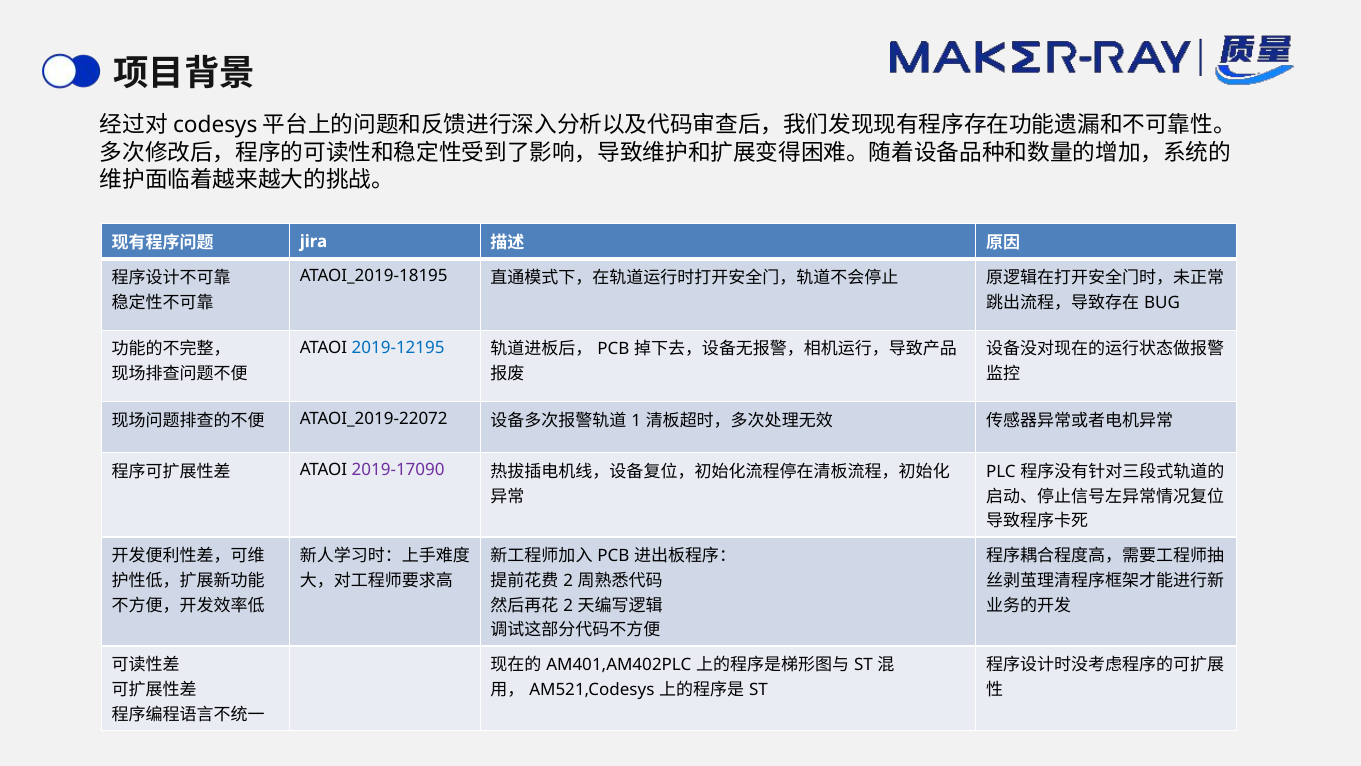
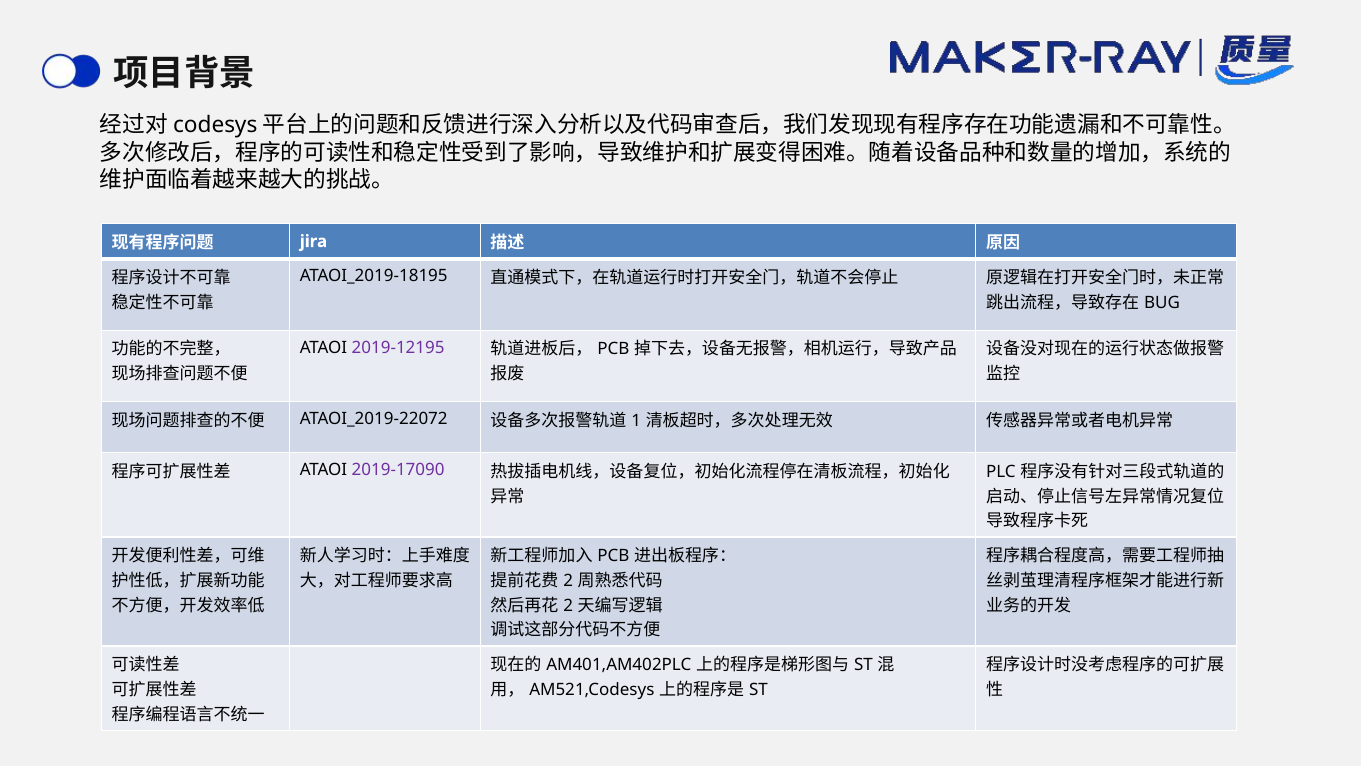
2019-12195 colour: blue -> purple (398, 348)
